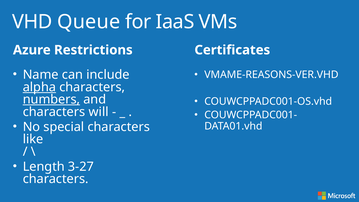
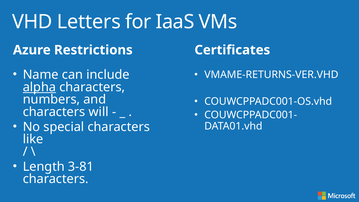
Queue: Queue -> Letters (89, 22)
VMAME-REASONS-VER.VHD: VMAME-REASONS-VER.VHD -> VMAME-RETURNS-VER.VHD (271, 75)
numbers underline: present -> none (51, 99)
3-27: 3-27 -> 3-81 (81, 167)
